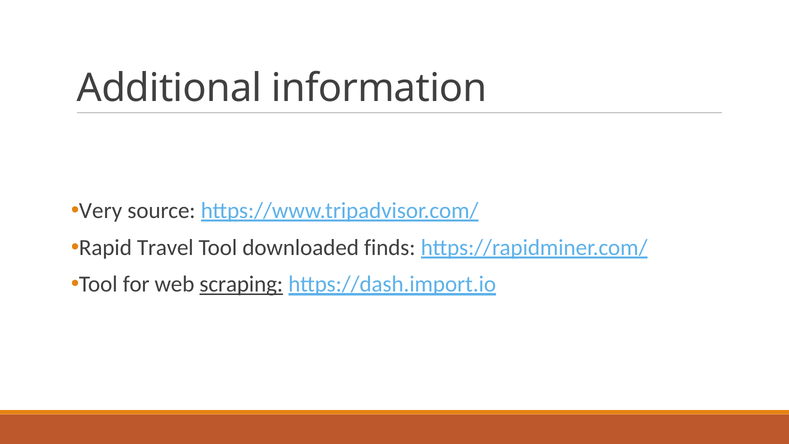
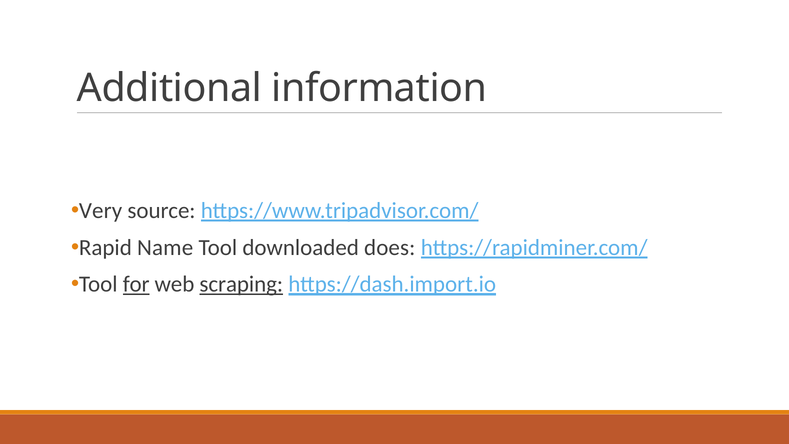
Travel: Travel -> Name (165, 247)
finds: finds -> does (390, 247)
for underline: none -> present (136, 284)
